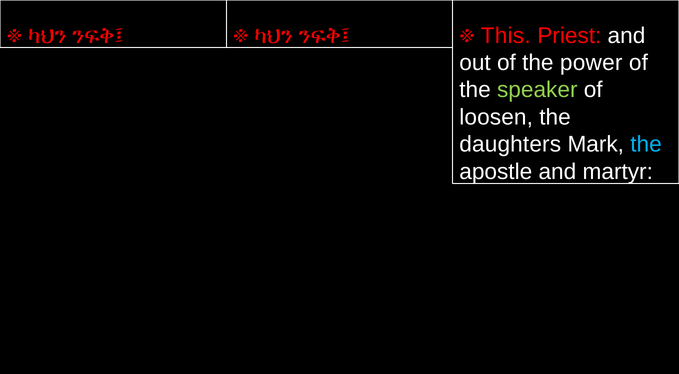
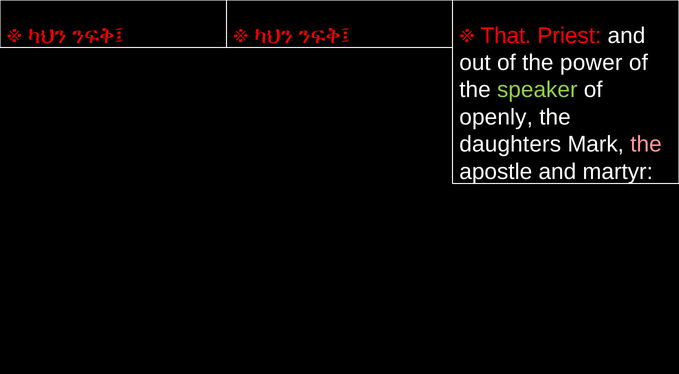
This: This -> That (506, 36)
loosen: loosen -> openly (496, 117)
the colour: light blue -> pink (646, 144)
